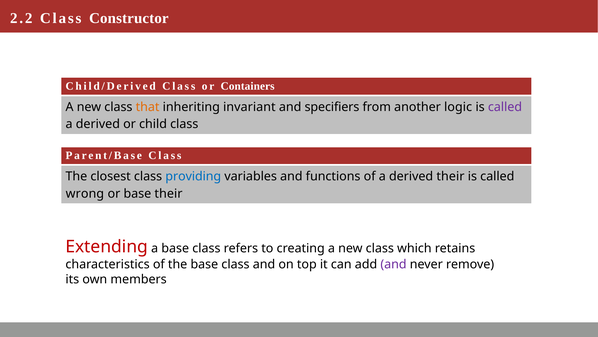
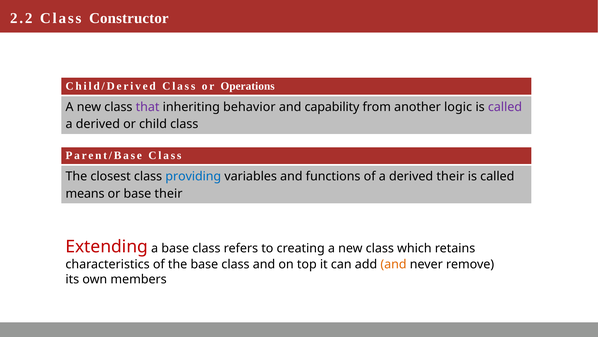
Containers: Containers -> Operations (248, 86)
that colour: orange -> purple (148, 107)
invariant: invariant -> behavior (249, 107)
specifiers: specifiers -> capability (332, 107)
wrong: wrong -> means (85, 193)
and colour: purple -> orange (394, 264)
